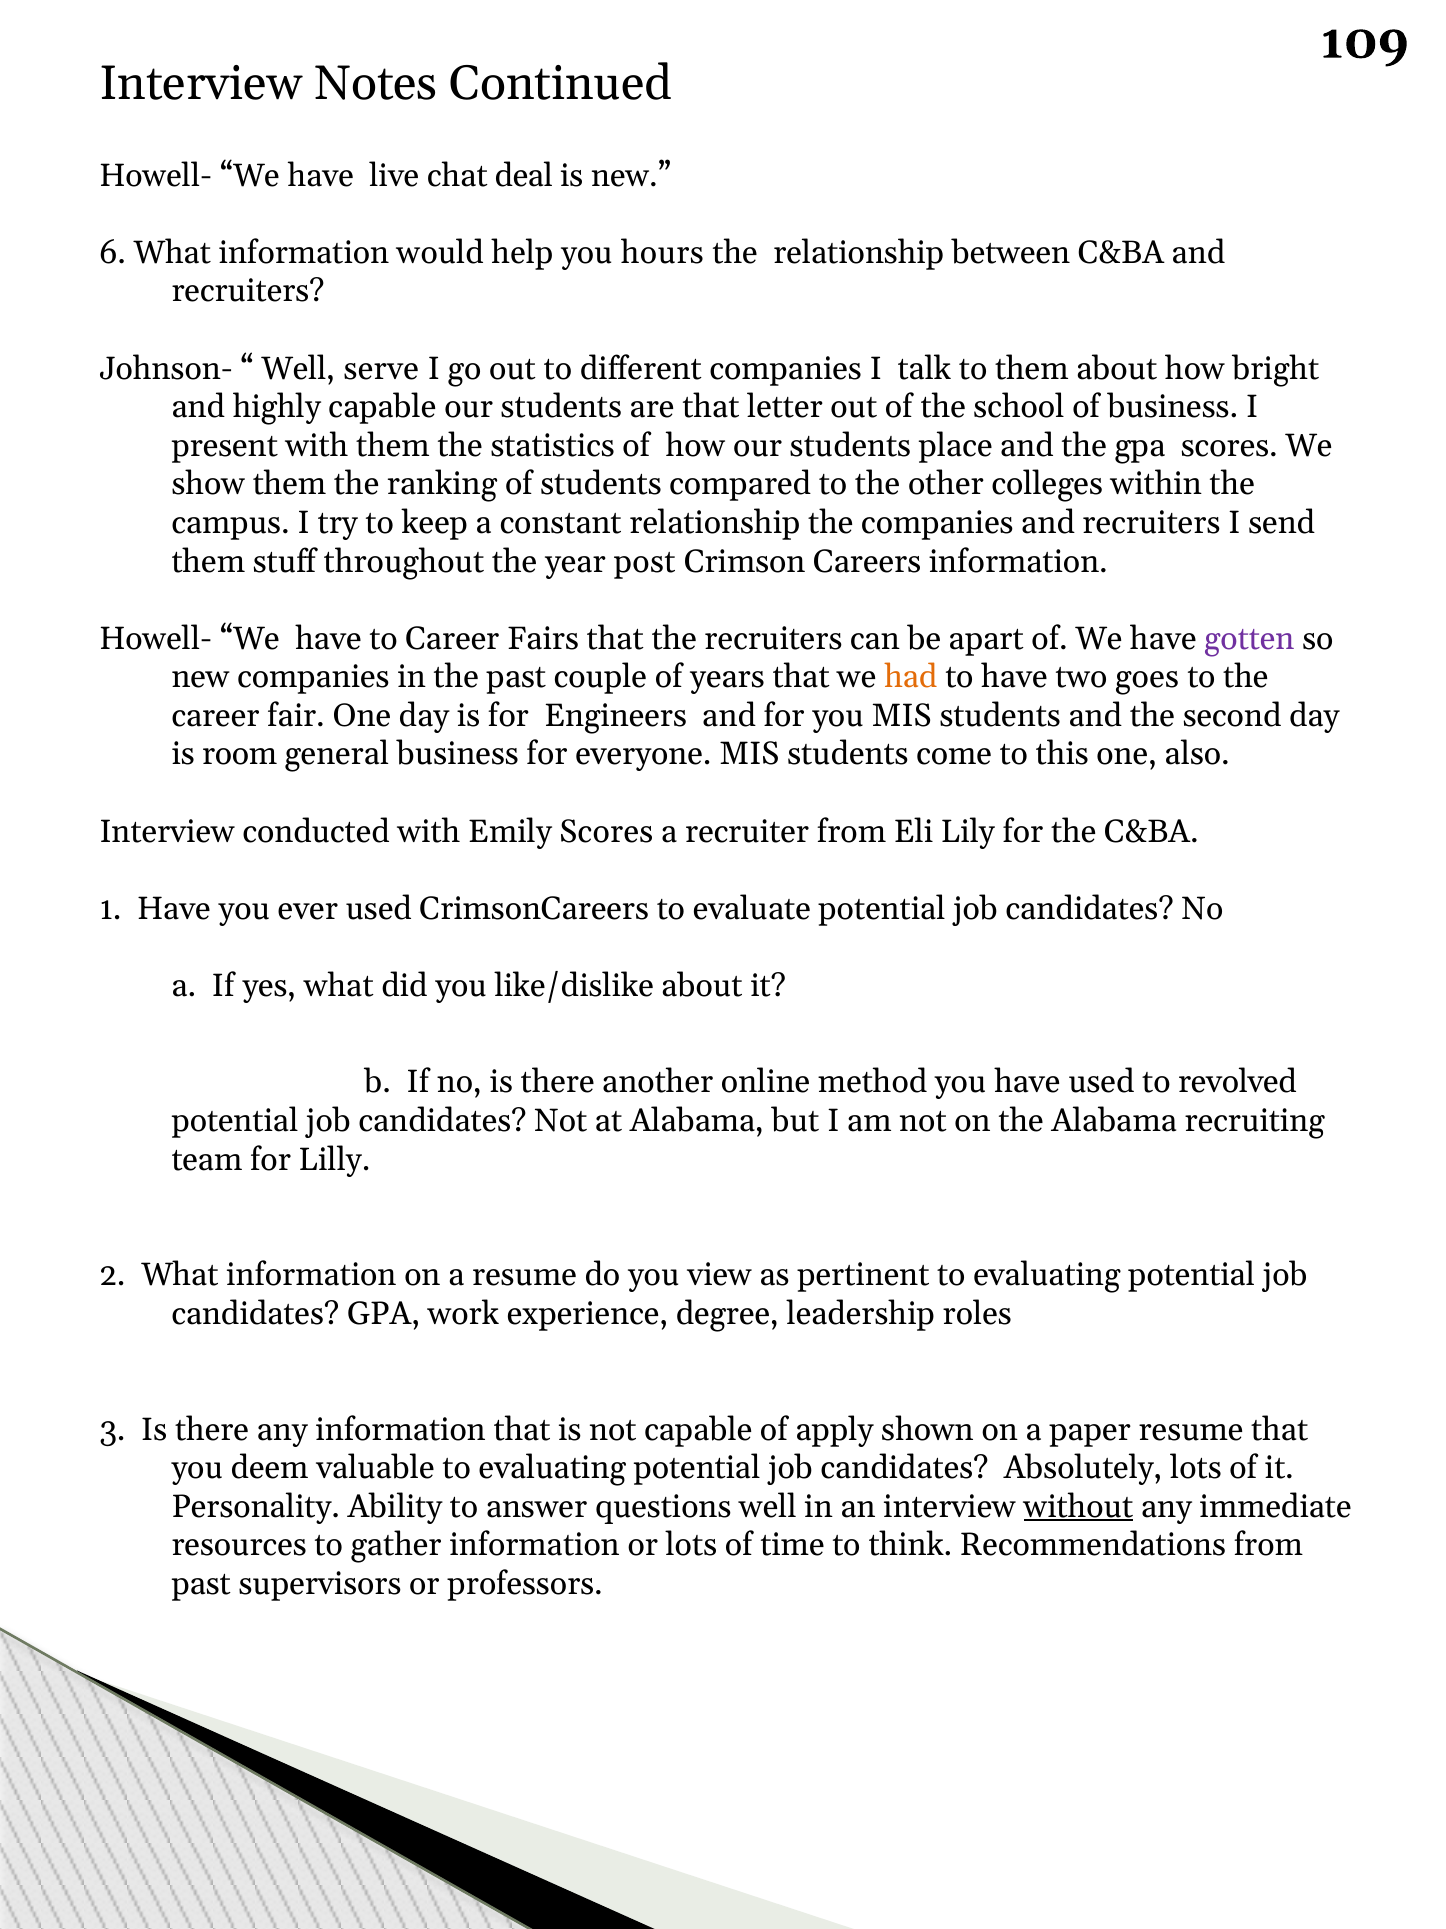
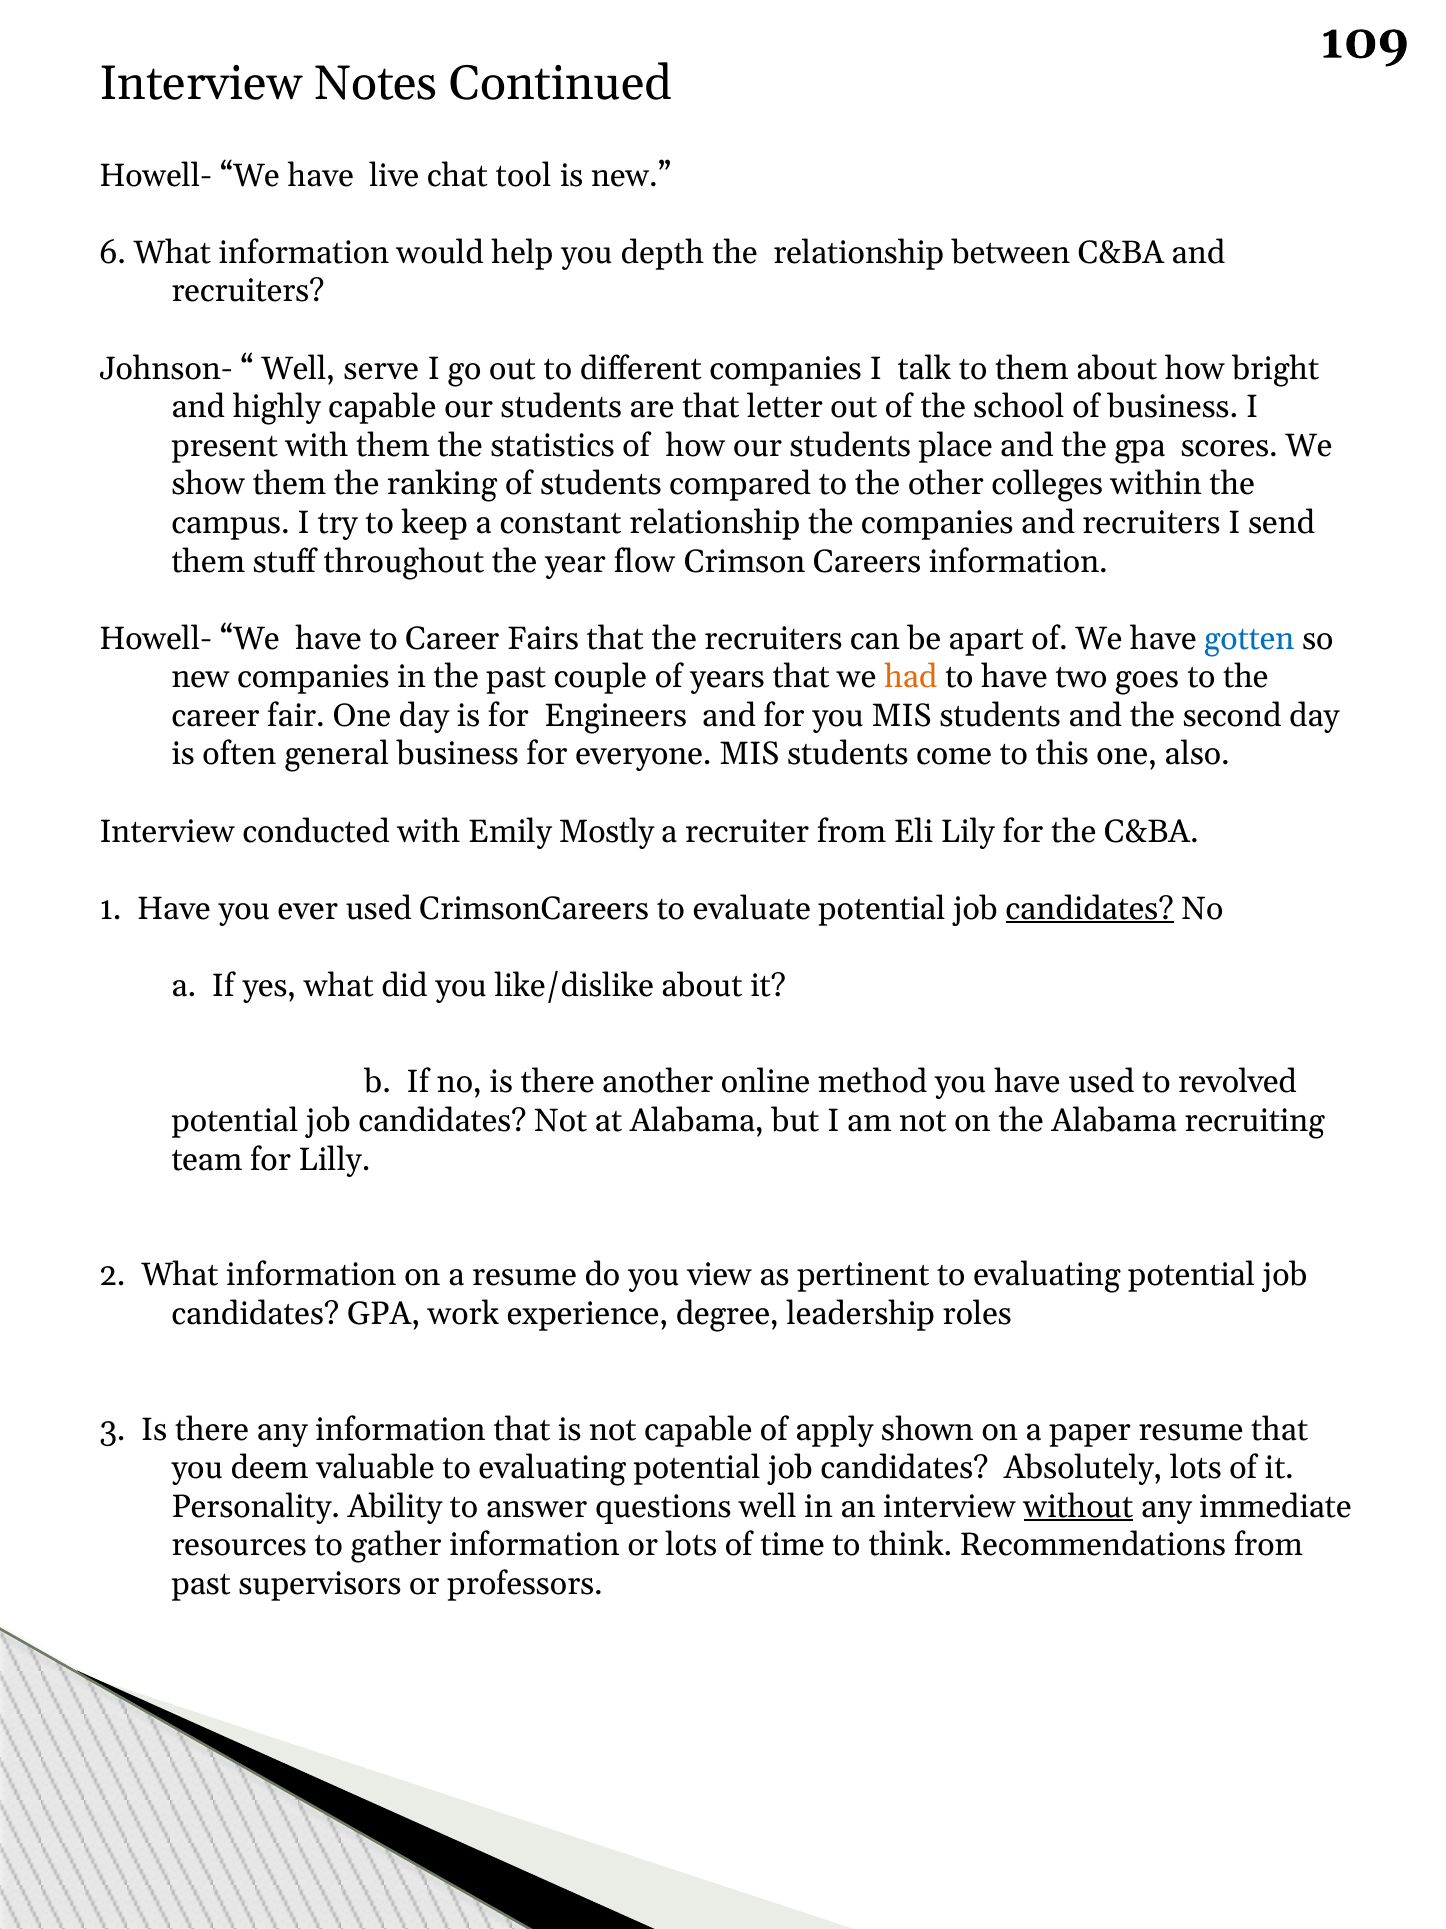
deal: deal -> tool (524, 176)
hours: hours -> depth (662, 253)
post: post -> flow (645, 561)
gotten colour: purple -> blue (1249, 638)
room: room -> often (239, 754)
Emily Scores: Scores -> Mostly (607, 831)
candidates underline: none -> present (1090, 908)
